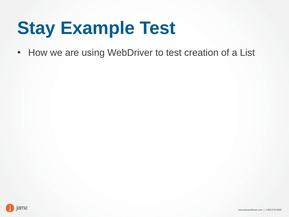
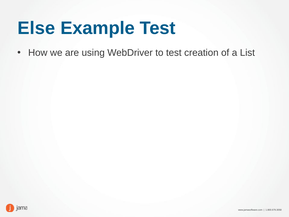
Stay: Stay -> Else (36, 28)
